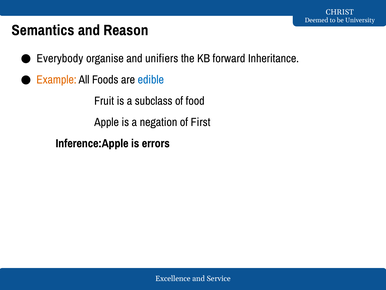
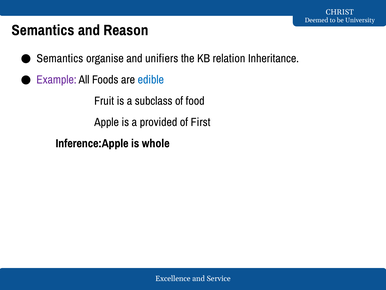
Everybody: Everybody -> Semantics (60, 58)
forward: forward -> relation (229, 58)
Example colour: orange -> purple (56, 79)
negation: negation -> provided (159, 122)
errors: errors -> whole (156, 143)
